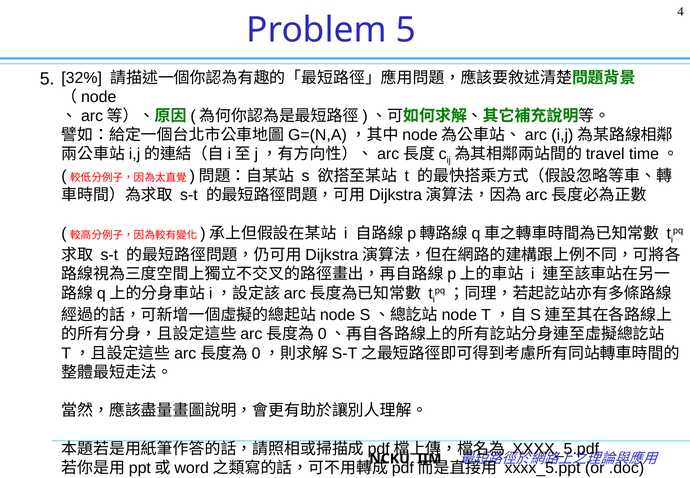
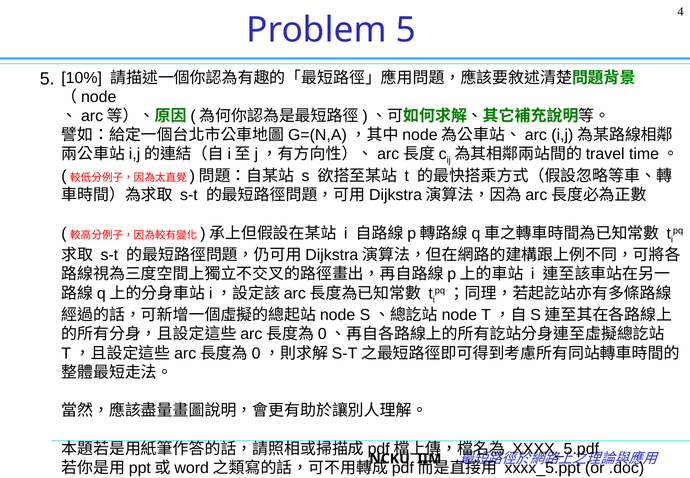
32%: 32% -> 10% (82, 78)
